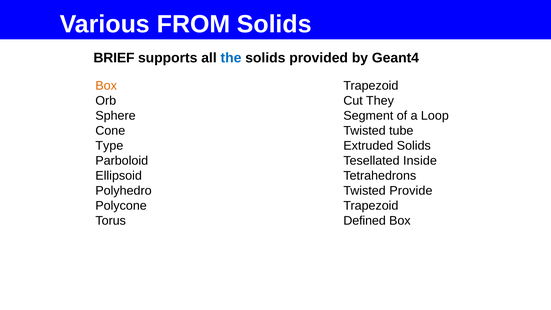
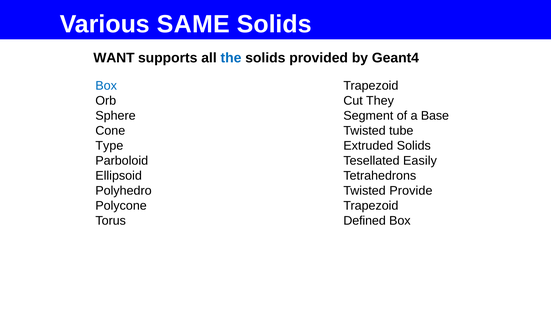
FROM: FROM -> SAME (193, 24)
BRIEF: BRIEF -> WANT (114, 58)
Box colour: orange -> blue (106, 86)
Loop: Loop -> Base (435, 116)
Inside: Inside -> Easily (420, 161)
